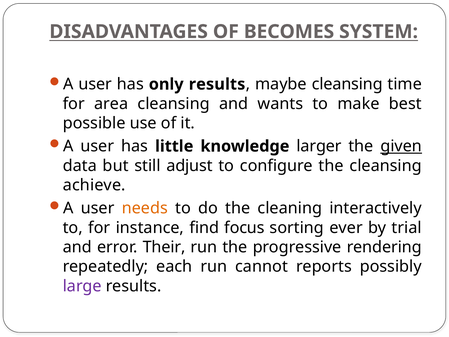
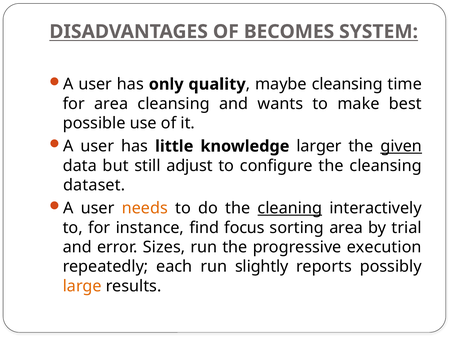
only results: results -> quality (217, 84)
achieve: achieve -> dataset (94, 185)
cleaning underline: none -> present (290, 208)
sorting ever: ever -> area (346, 228)
Their: Their -> Sizes (164, 247)
rendering: rendering -> execution (384, 247)
cannot: cannot -> slightly (262, 266)
large colour: purple -> orange (82, 286)
